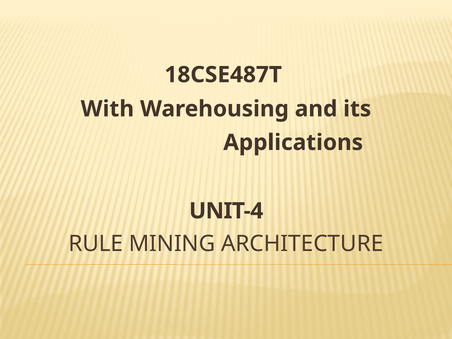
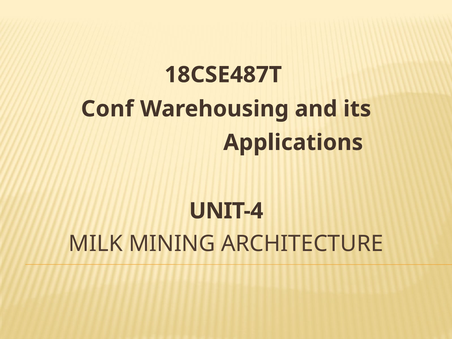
With: With -> Conf (107, 109)
RULE: RULE -> MILK (96, 244)
